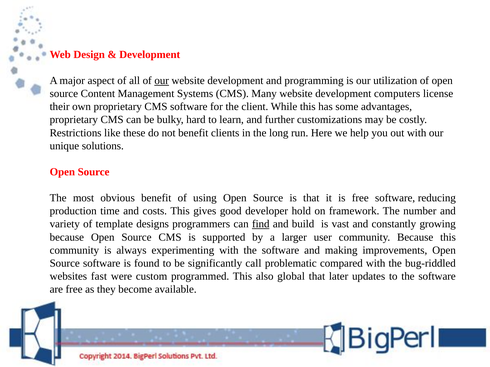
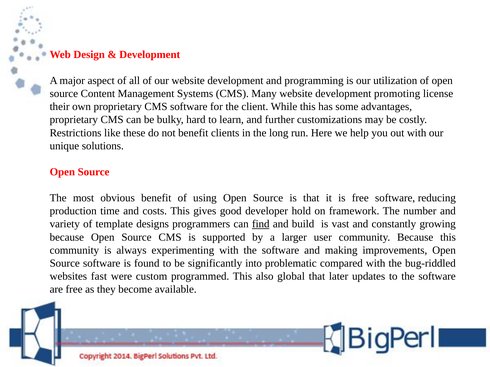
our underline: present -> none (162, 81)
computers: computers -> promoting (397, 94)
call: call -> into (254, 264)
